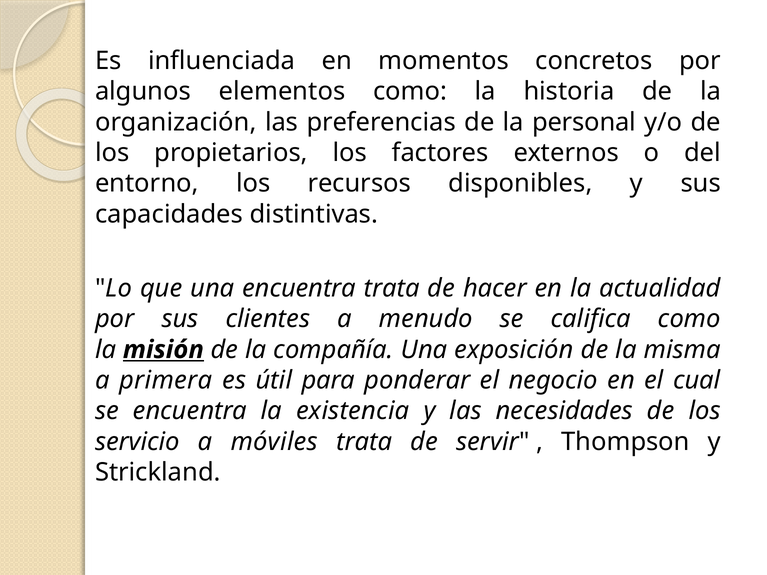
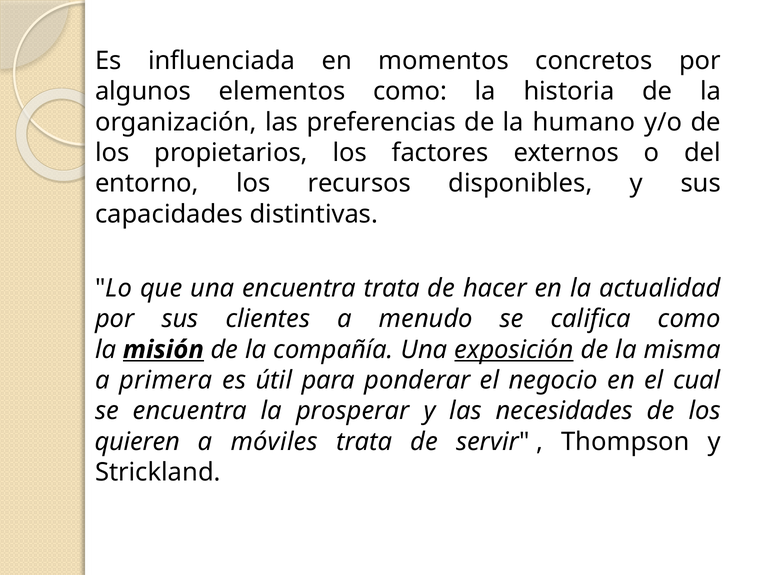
personal: personal -> humano (584, 122)
exposición underline: none -> present (514, 350)
existencia: existencia -> prosperar (353, 411)
servicio: servicio -> quieren (137, 442)
